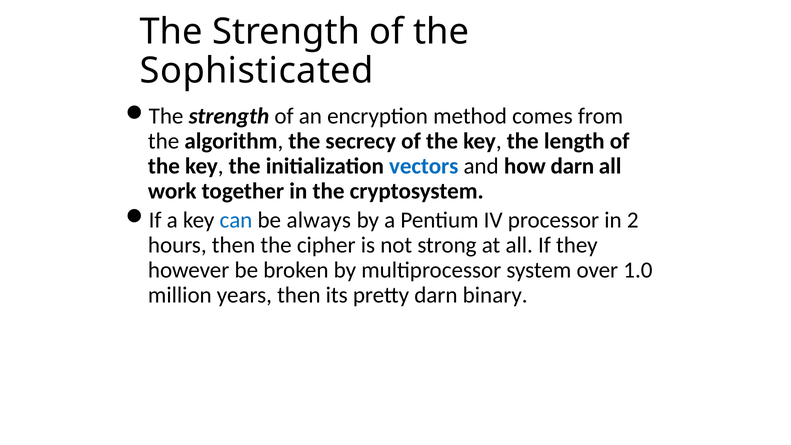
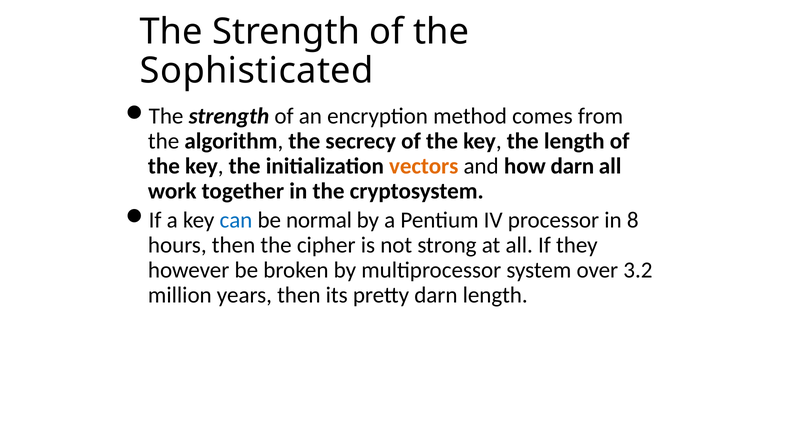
vectors colour: blue -> orange (424, 166)
always: always -> normal (319, 220)
2: 2 -> 8 (633, 220)
1.0: 1.0 -> 3.2 (638, 270)
darn binary: binary -> length (495, 295)
